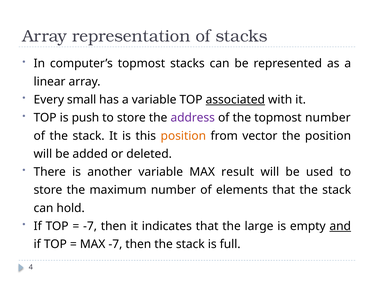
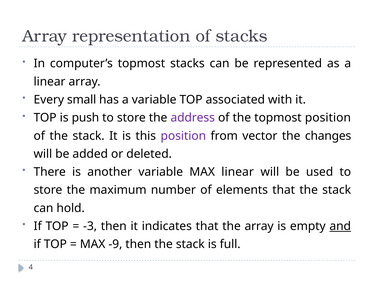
associated underline: present -> none (235, 99)
topmost number: number -> position (328, 118)
position colour: orange -> purple (183, 136)
the position: position -> changes (328, 136)
MAX result: result -> linear (238, 172)
-7: -7 -> -3 (90, 226)
the large: large -> array (259, 226)
MAX -7: -7 -> -9 (115, 244)
